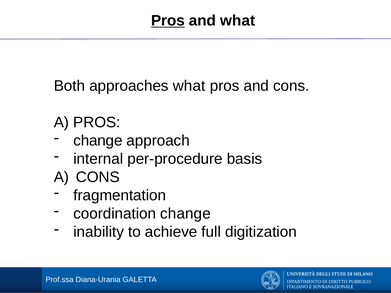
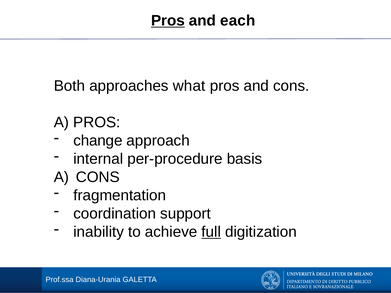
and what: what -> each (238, 21)
coordination change: change -> support (186, 214)
full underline: none -> present (211, 232)
